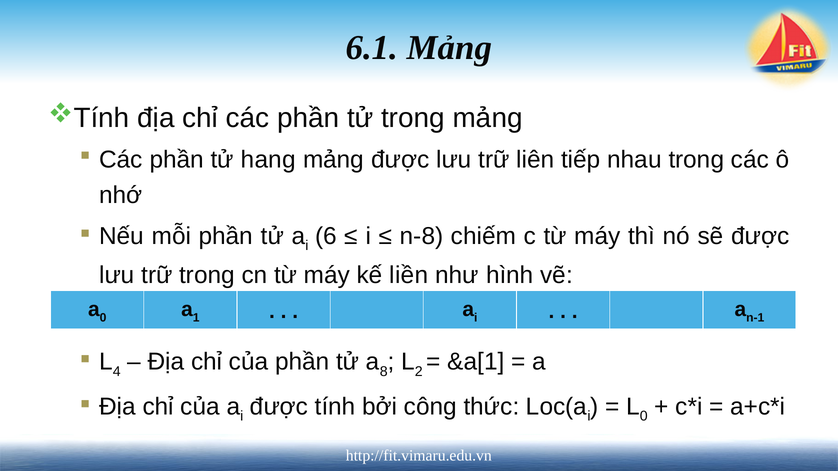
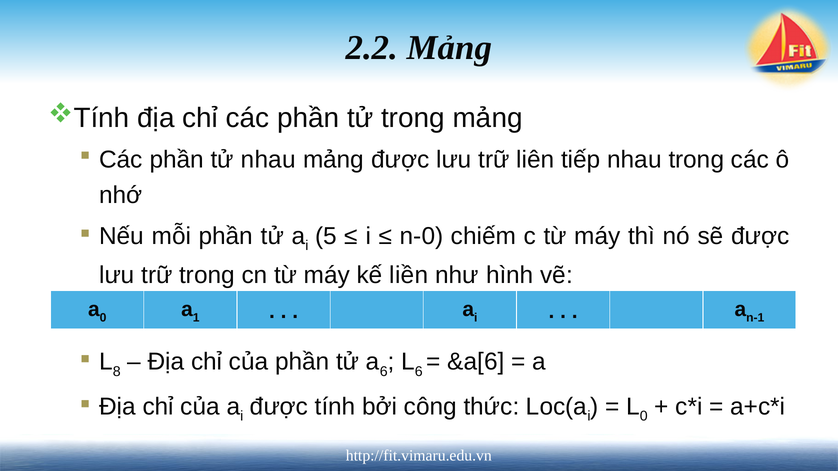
6.1: 6.1 -> 2.2 (372, 48)
tử hang: hang -> nhau (268, 160)
6: 6 -> 5 (326, 236)
n-8: n-8 -> n-0 (422, 236)
4: 4 -> 8 (117, 372)
a 8: 8 -> 6 (384, 372)
2: 2 -> 6 (419, 372)
&a[1: &a[1 -> &a[6 (476, 362)
